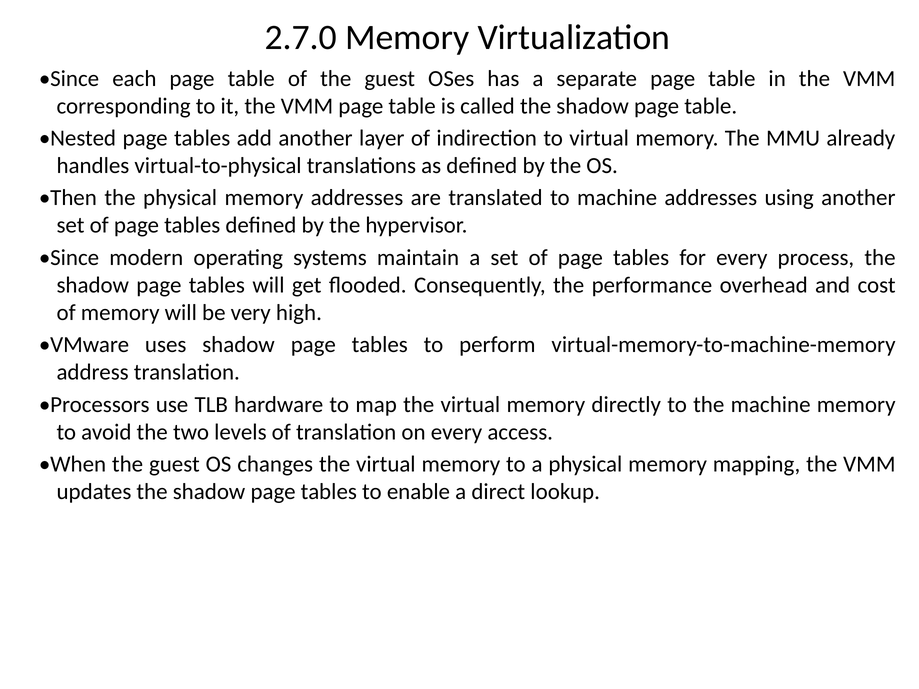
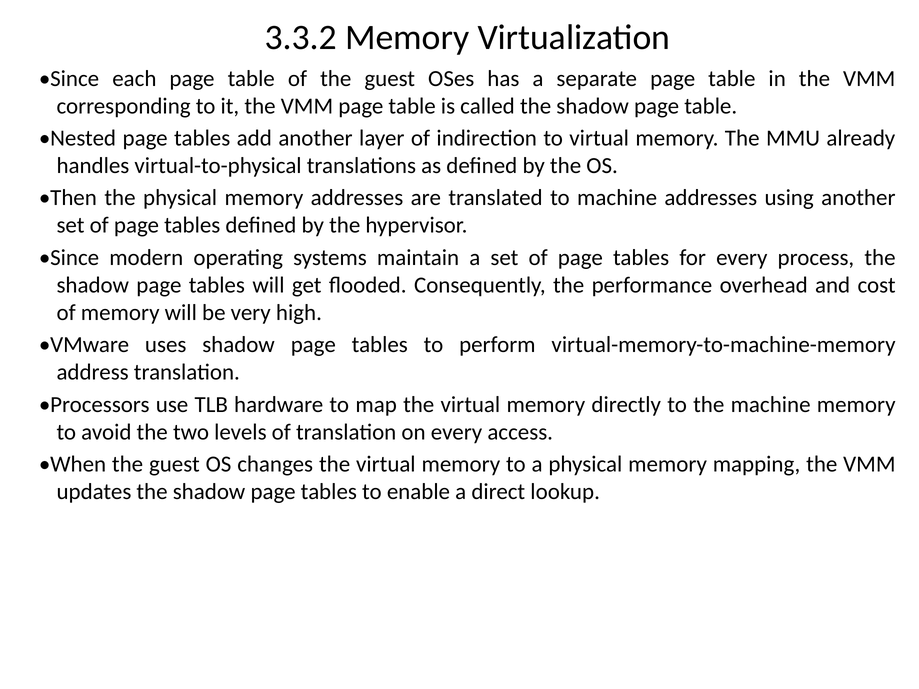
2.7.0: 2.7.0 -> 3.3.2 (301, 38)
